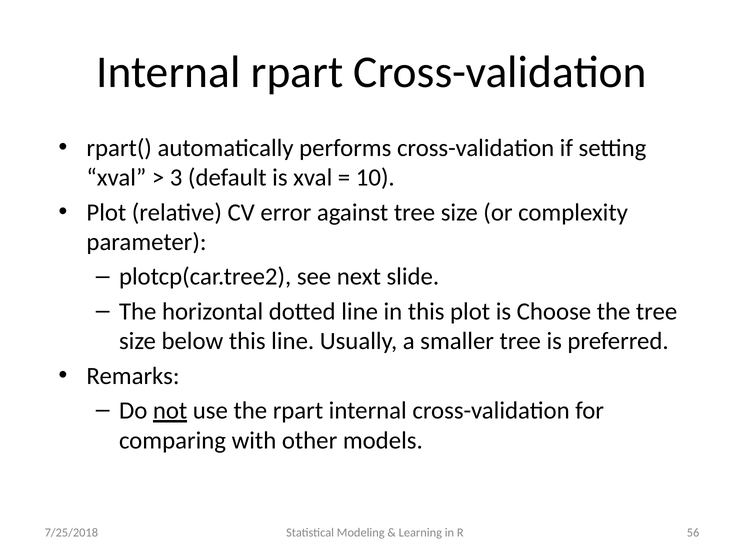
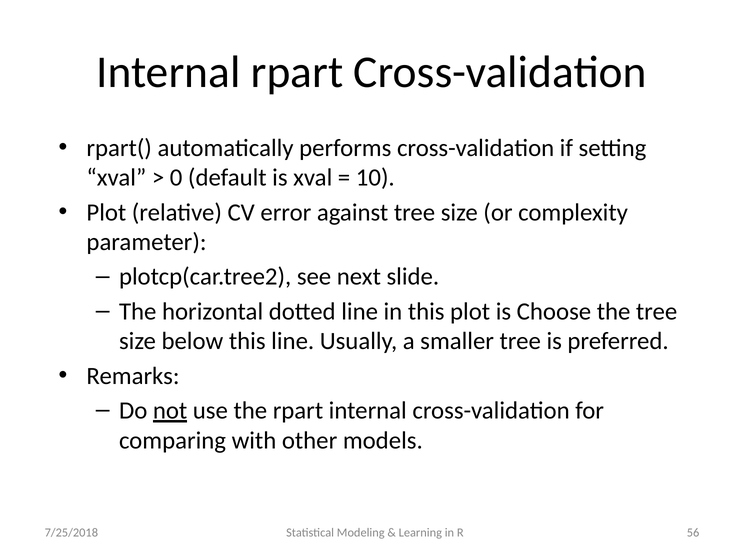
3: 3 -> 0 (176, 178)
